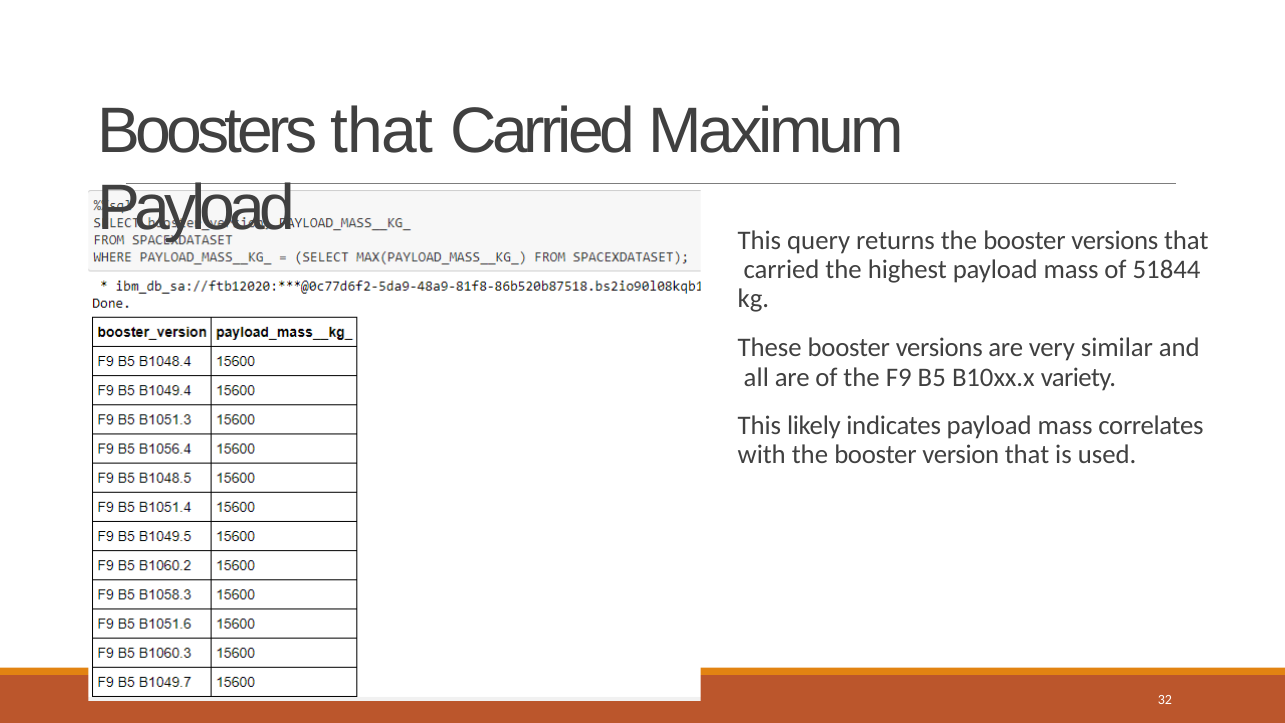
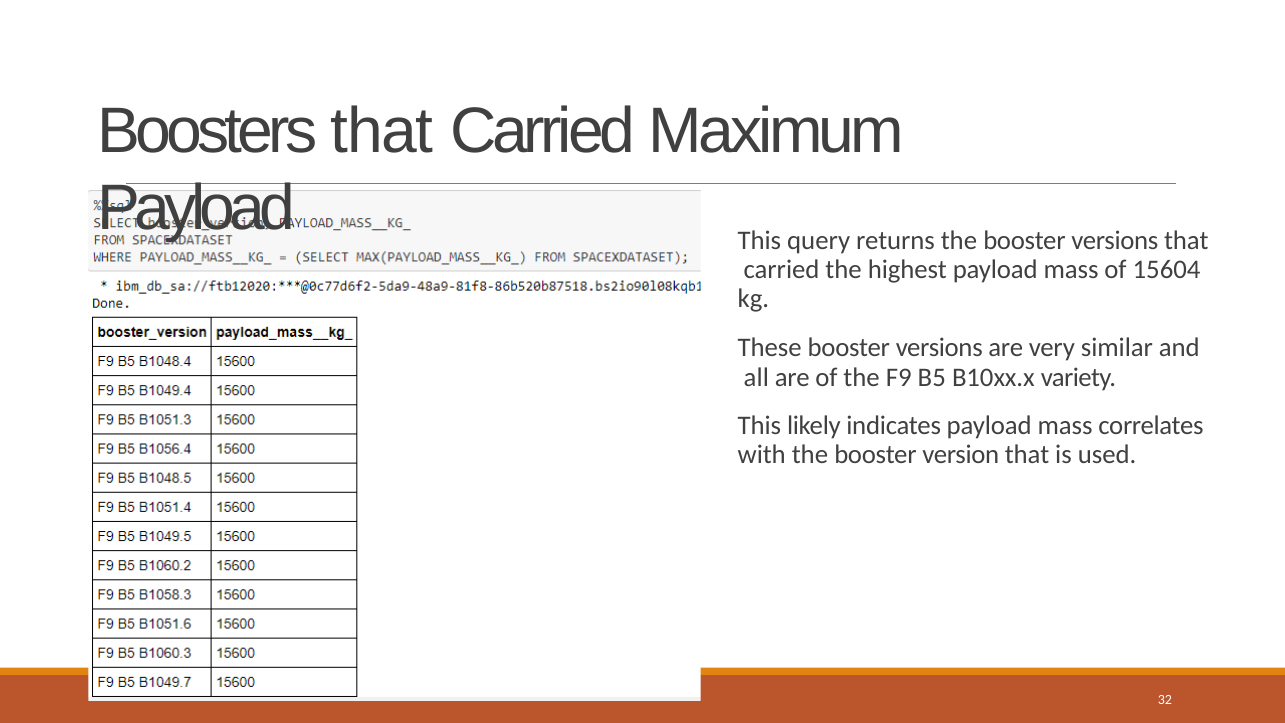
51844: 51844 -> 15604 (1167, 270)
